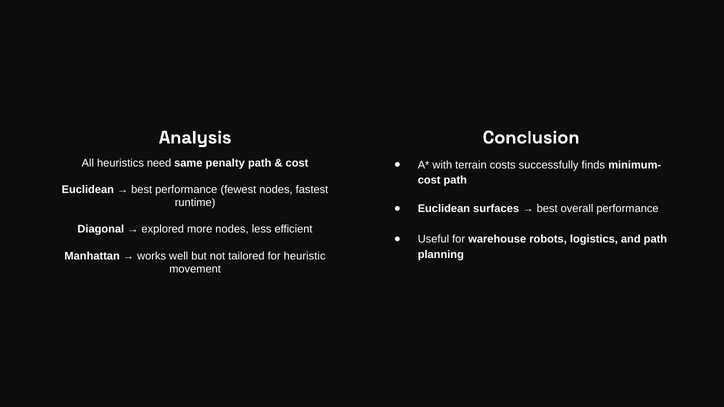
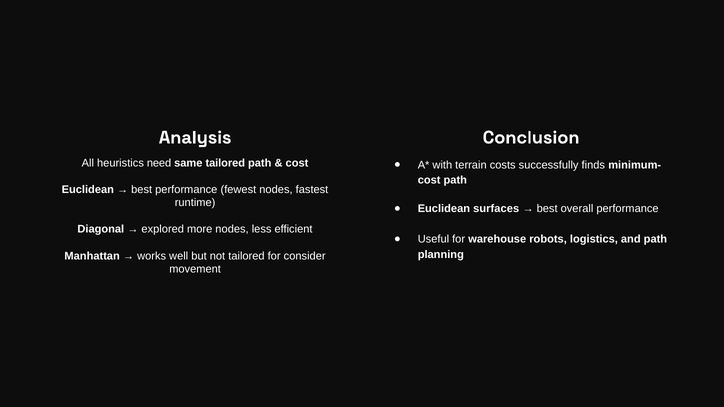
same penalty: penalty -> tailored (225, 163)
heuristic: heuristic -> consider (305, 256)
